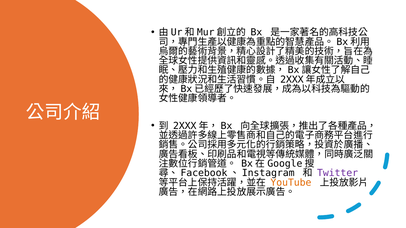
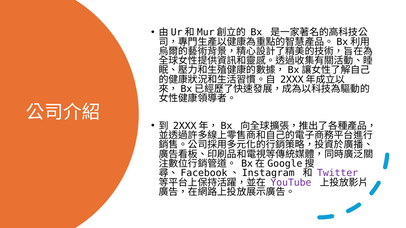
YouTube colour: orange -> purple (291, 183)
